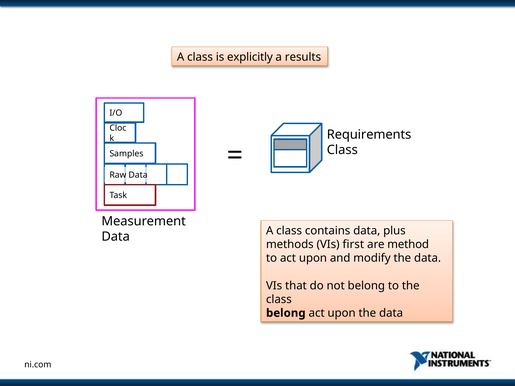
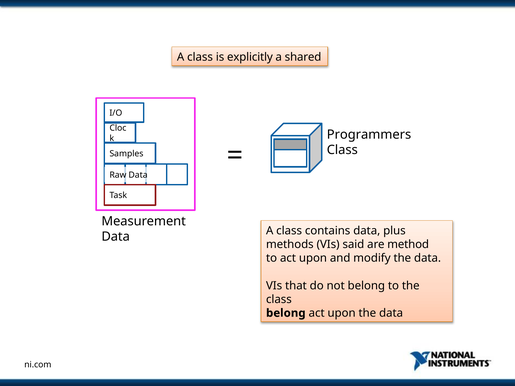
results: results -> shared (303, 57)
Requirements: Requirements -> Programmers (369, 135)
first: first -> said (353, 245)
